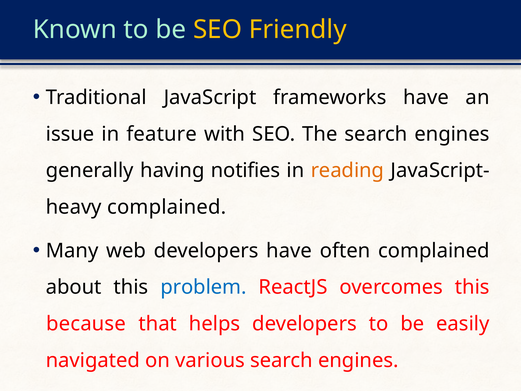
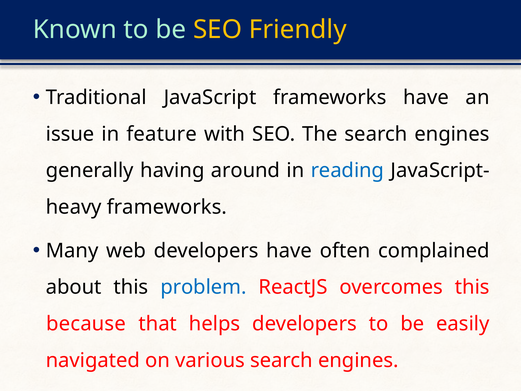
notifies: notifies -> around (246, 170)
reading colour: orange -> blue (347, 170)
complained: complained -> frameworks (167, 207)
